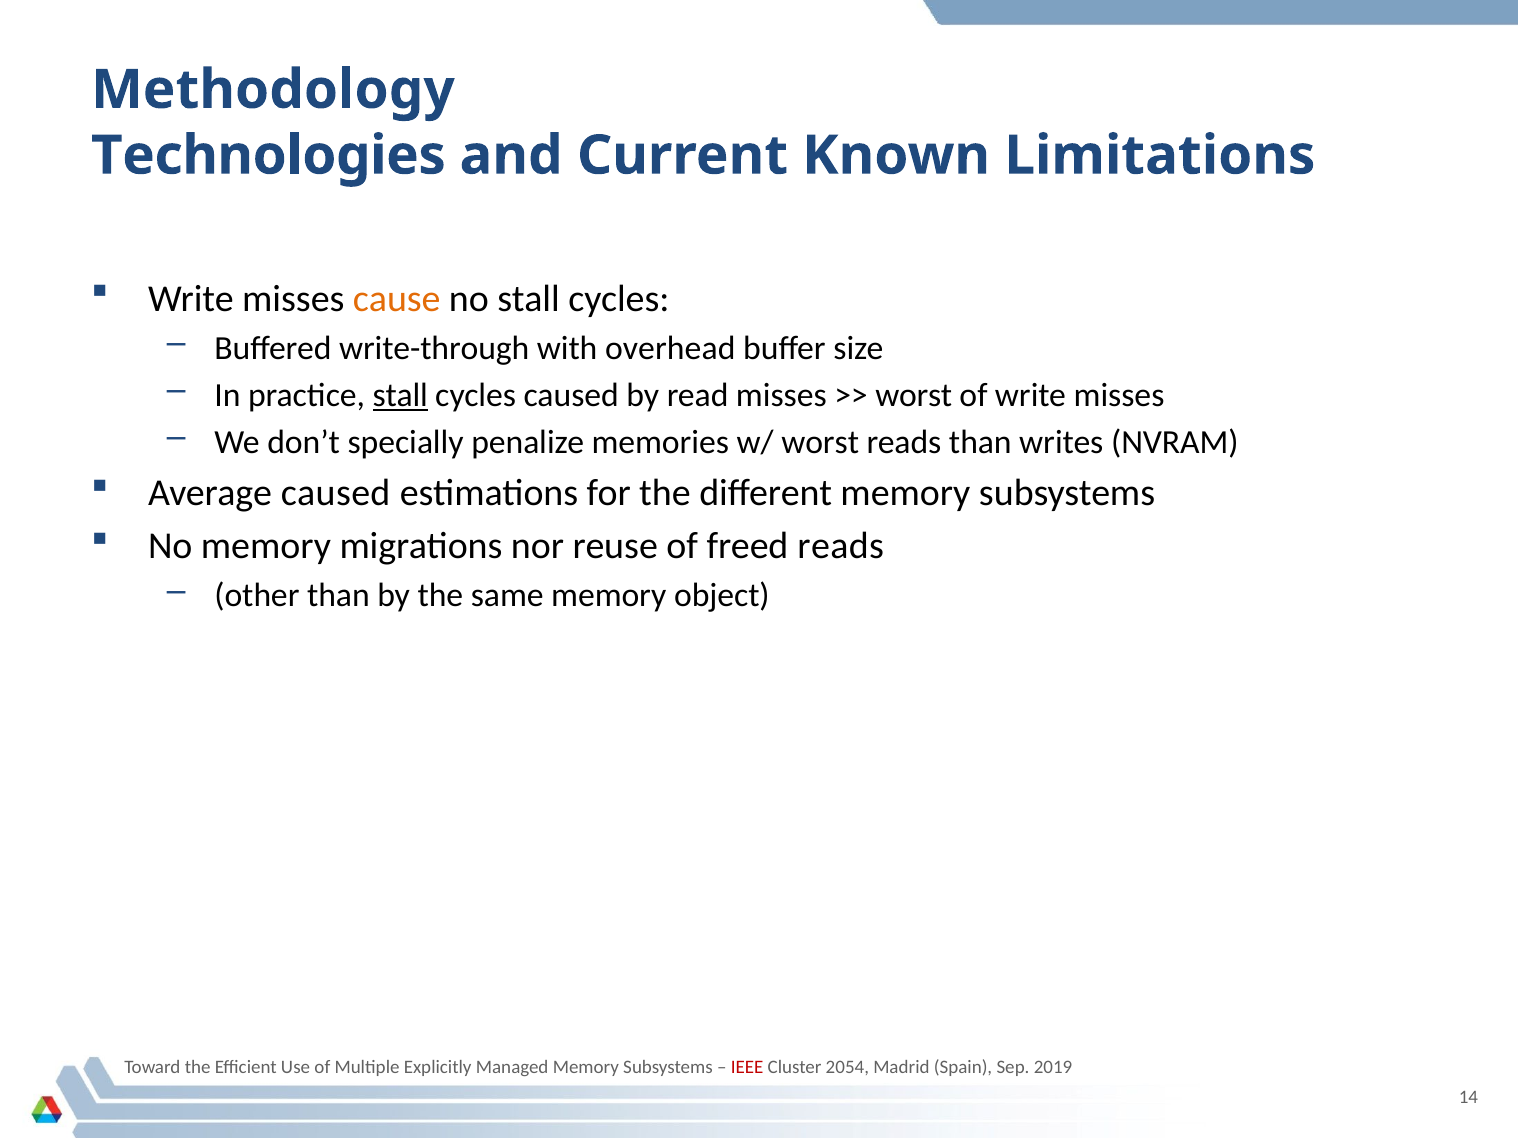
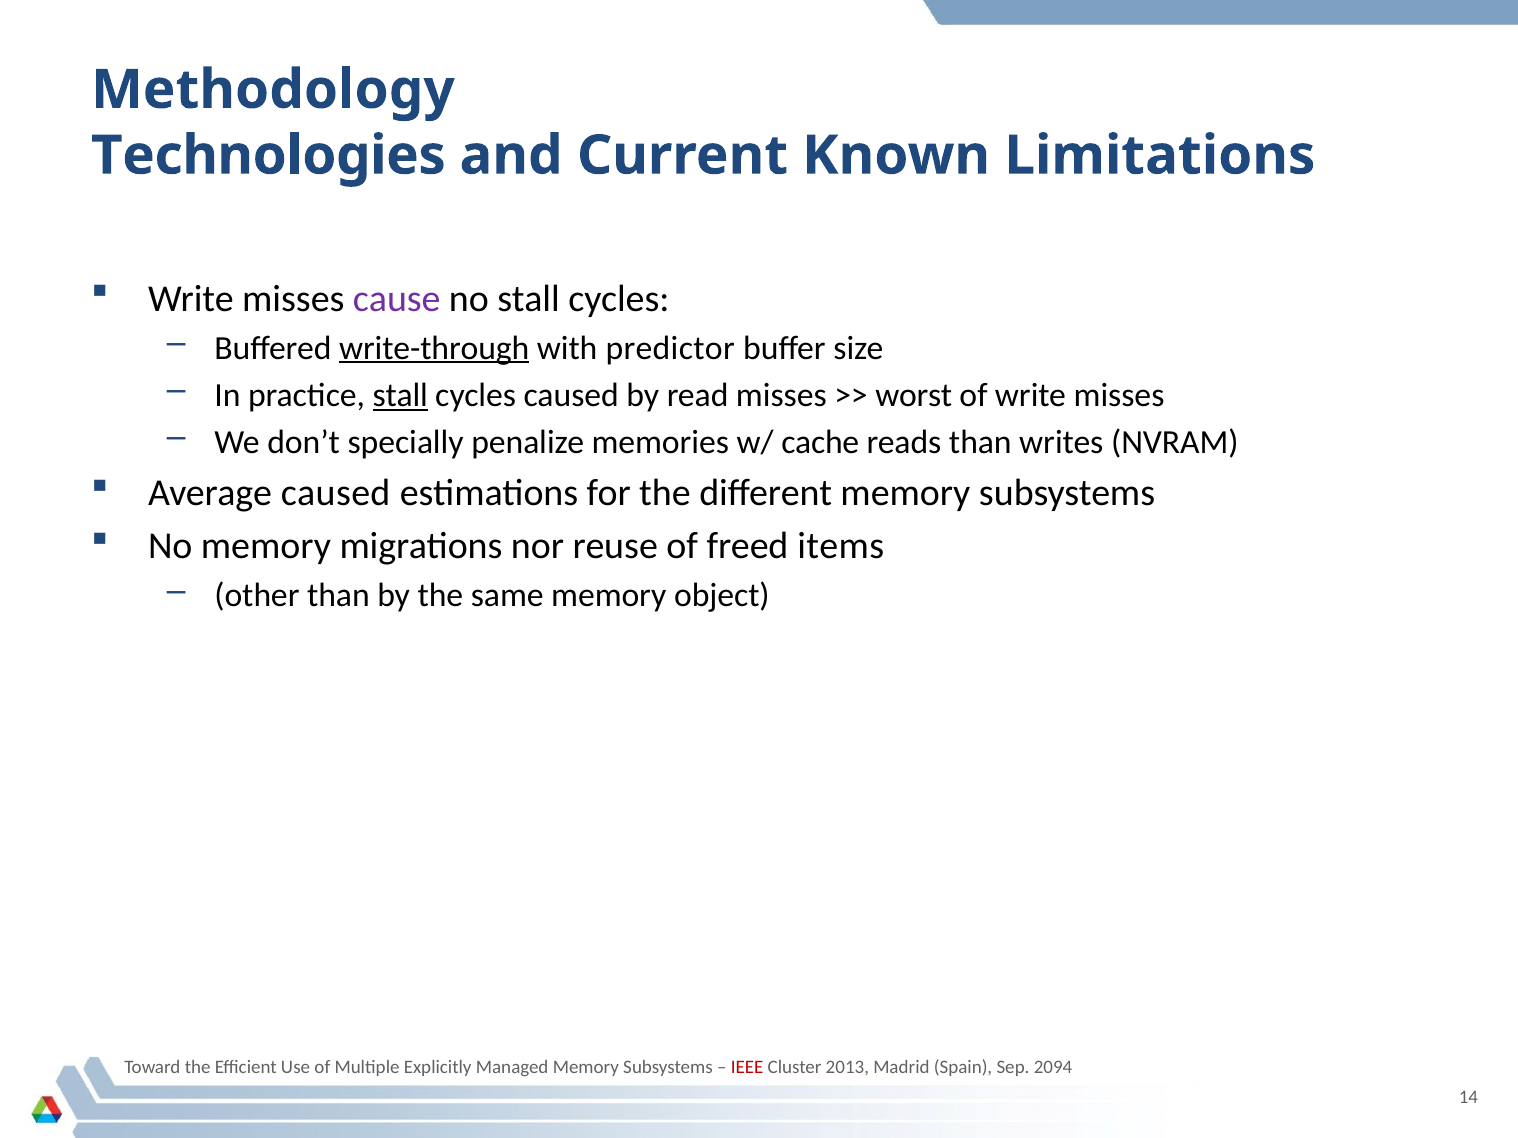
cause colour: orange -> purple (397, 299)
write-through underline: none -> present (434, 348)
overhead: overhead -> predictor (670, 348)
w/ worst: worst -> cache (820, 443)
freed reads: reads -> items (841, 547)
2054: 2054 -> 2013 (847, 1067)
2019: 2019 -> 2094 (1053, 1067)
